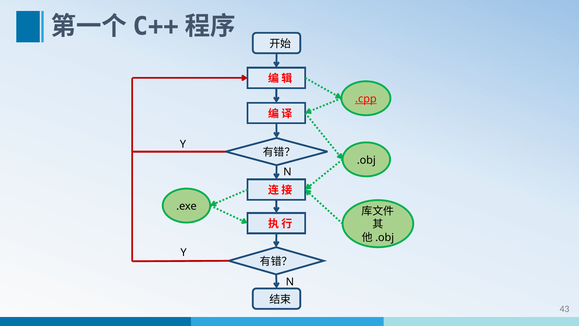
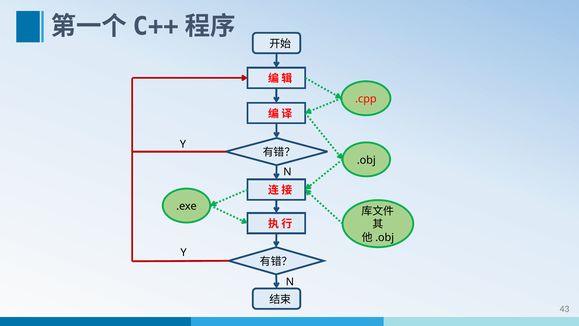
.cpp underline: present -> none (366, 99)
